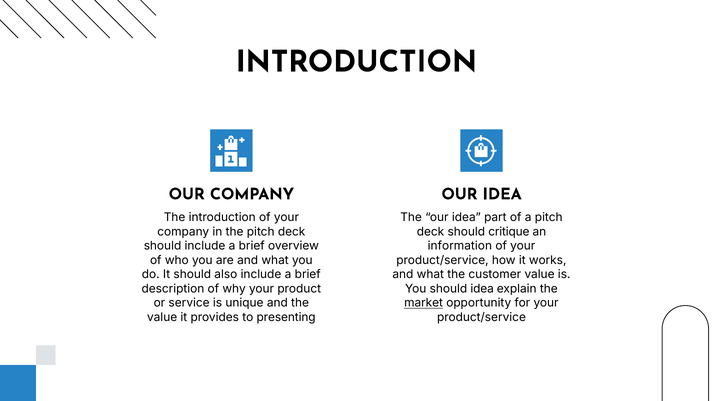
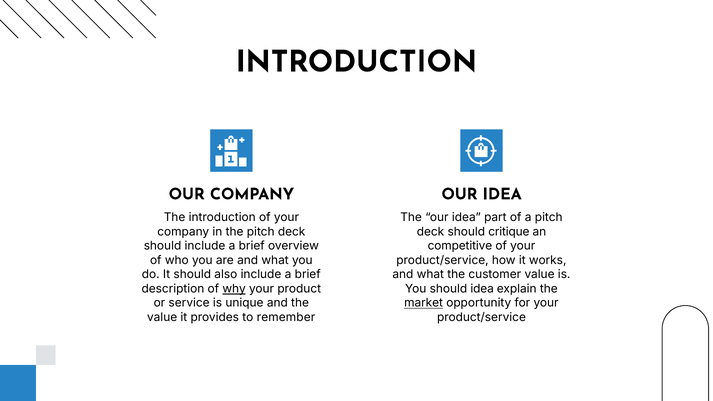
information: information -> competitive (460, 246)
why underline: none -> present (234, 289)
presenting: presenting -> remember (286, 317)
